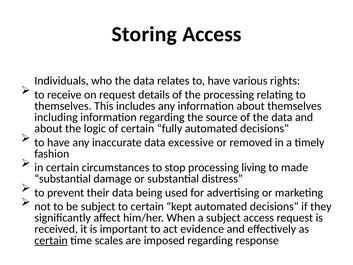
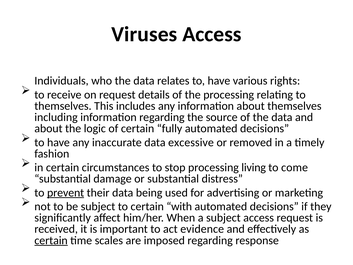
Storing: Storing -> Viruses (144, 34)
made: made -> come (295, 167)
prevent underline: none -> present (66, 192)
kept: kept -> with (179, 206)
